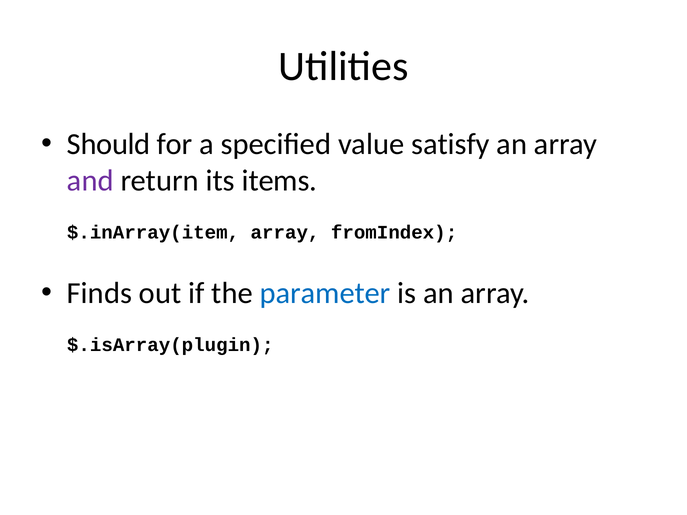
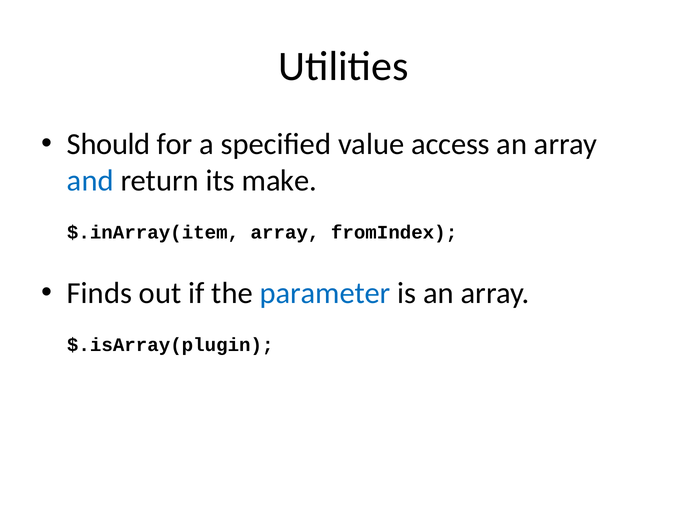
satisfy: satisfy -> access (450, 144)
and colour: purple -> blue (90, 181)
items: items -> make (279, 181)
